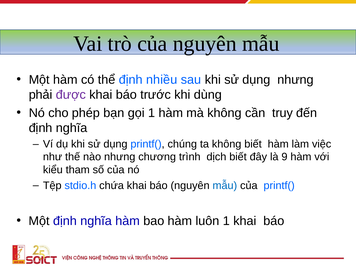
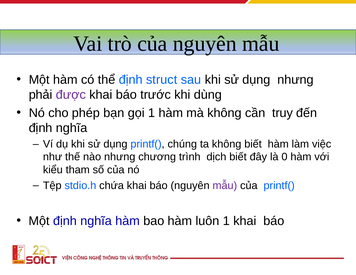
nhiều: nhiều -> struct (162, 80)
9: 9 -> 0 (284, 157)
mẫu colour: blue -> purple (225, 186)
